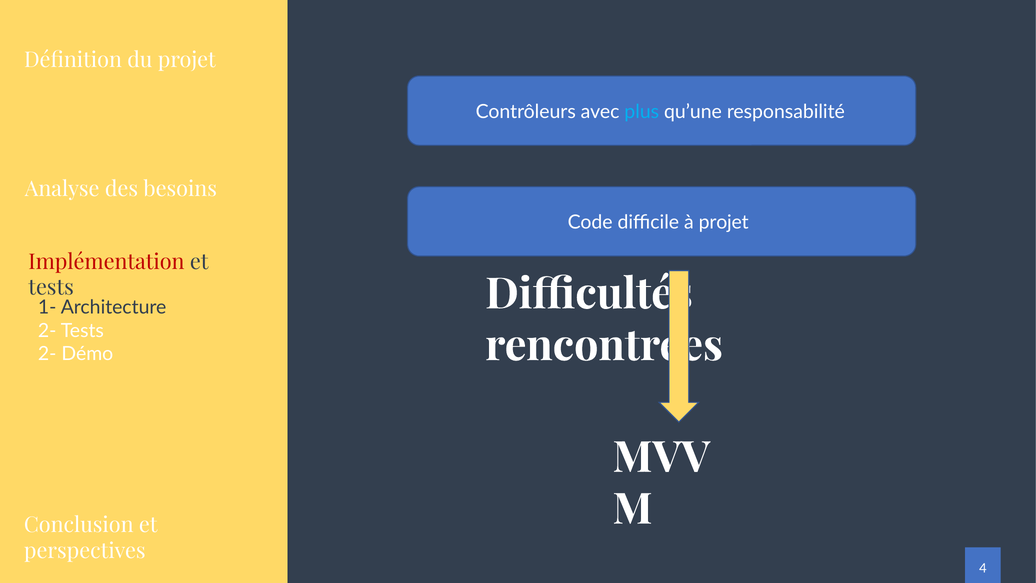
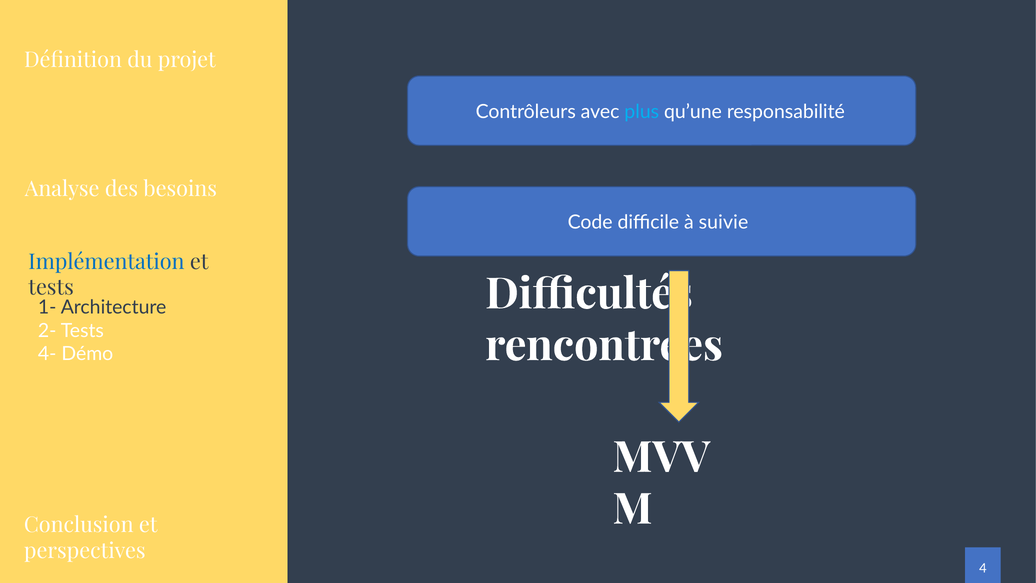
à projet: projet -> suivie (723, 222)
Implémentation colour: red -> blue (106, 262)
2-: 2- -> 4- (47, 354)
